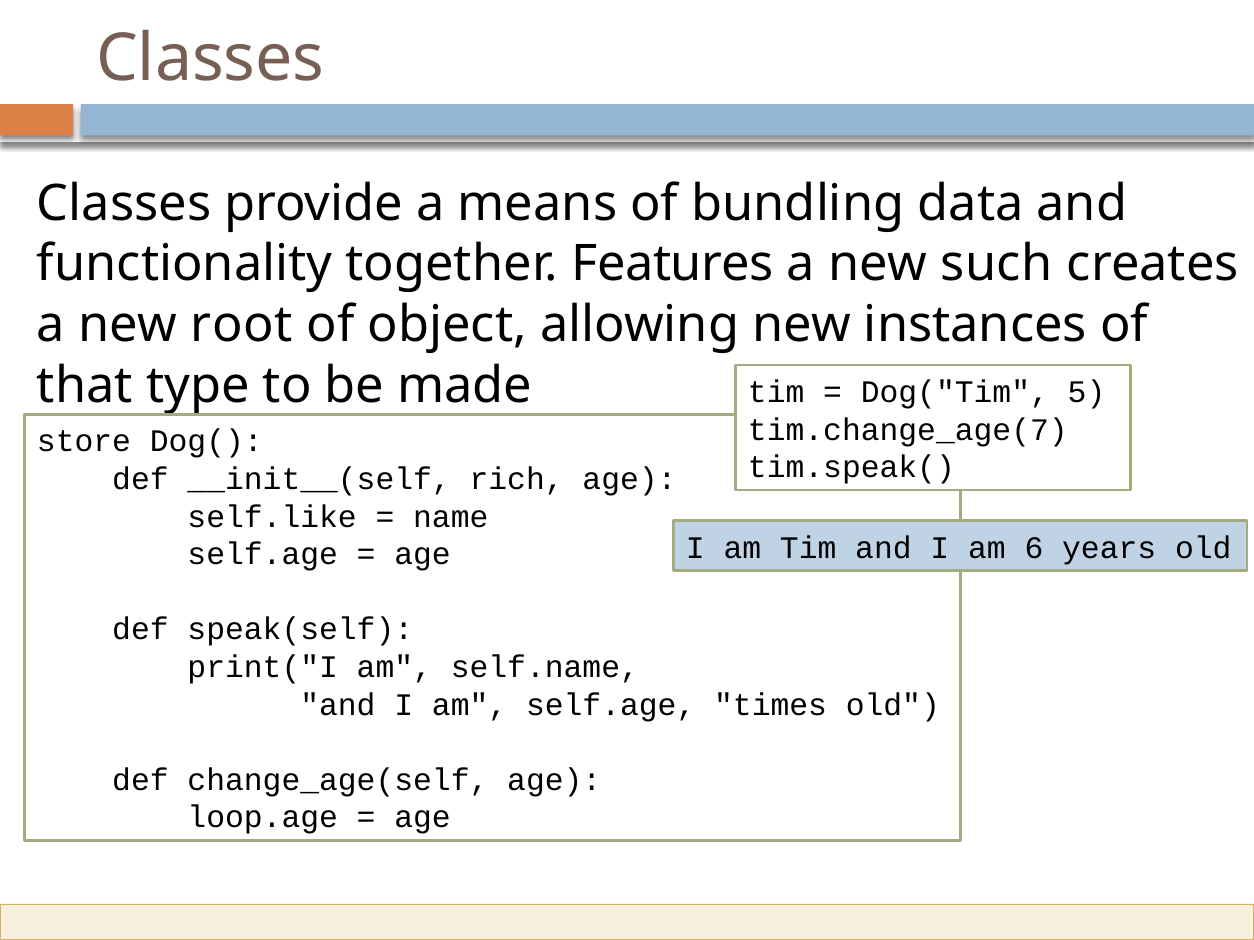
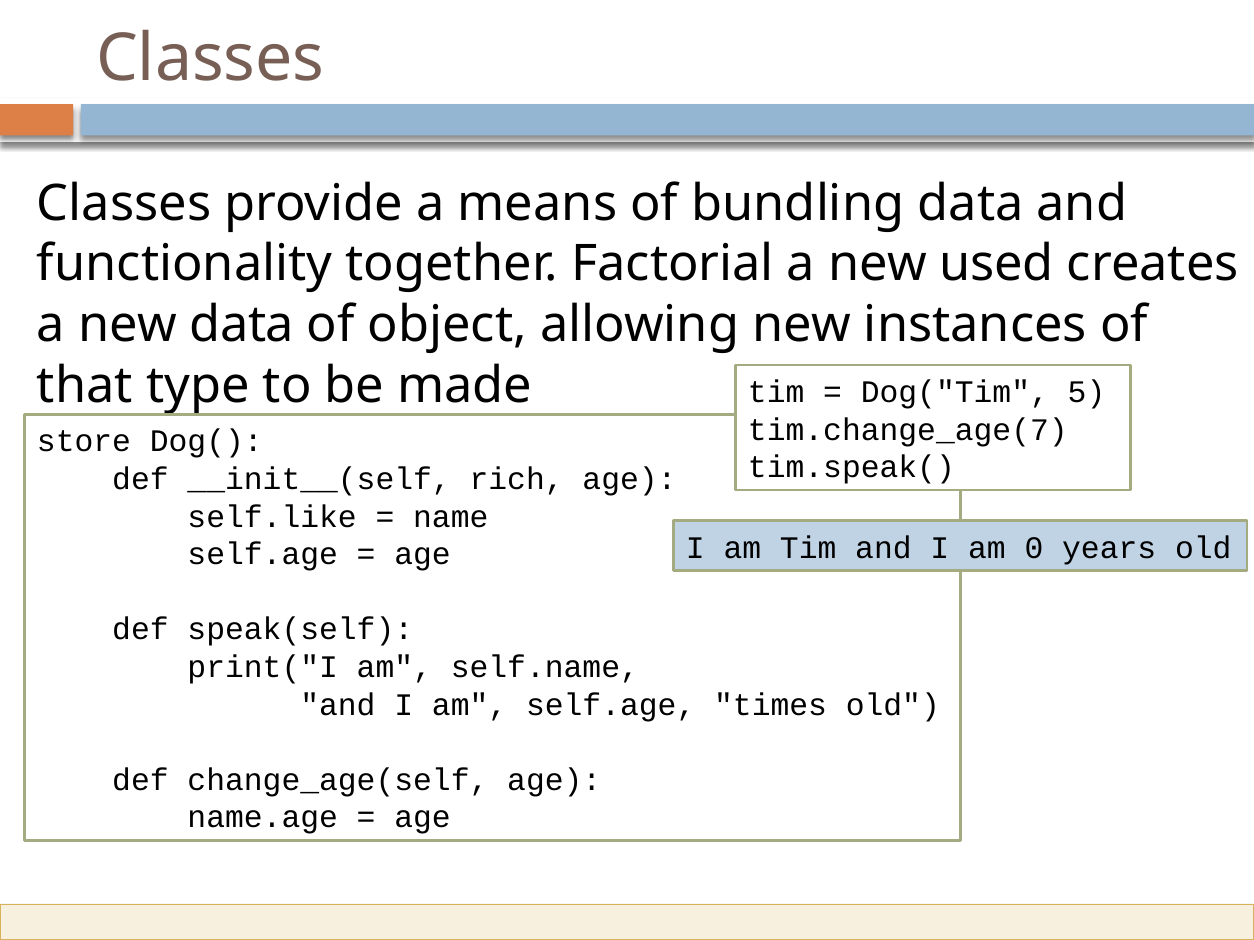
Features: Features -> Factorial (673, 264)
such: such -> used (997, 264)
new root: root -> data (242, 325)
6: 6 -> 0 (1034, 548)
loop.age: loop.age -> name.age (263, 818)
